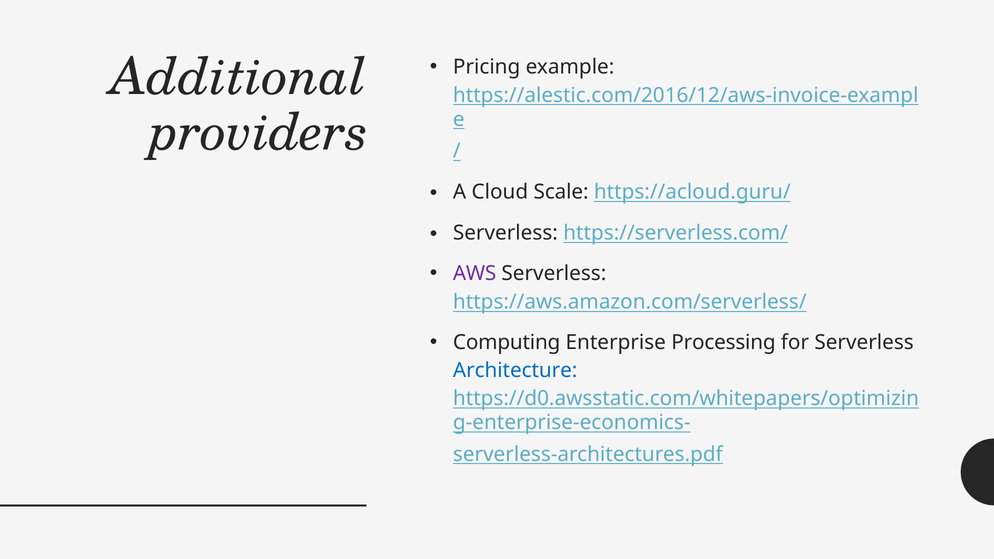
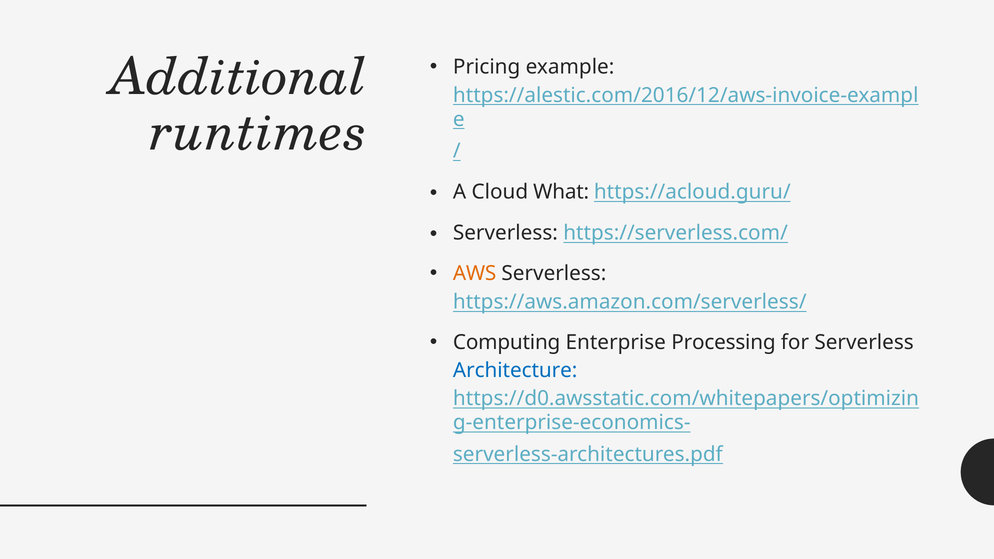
providers: providers -> runtimes (258, 133)
Scale: Scale -> What (561, 192)
AWS colour: purple -> orange (475, 274)
